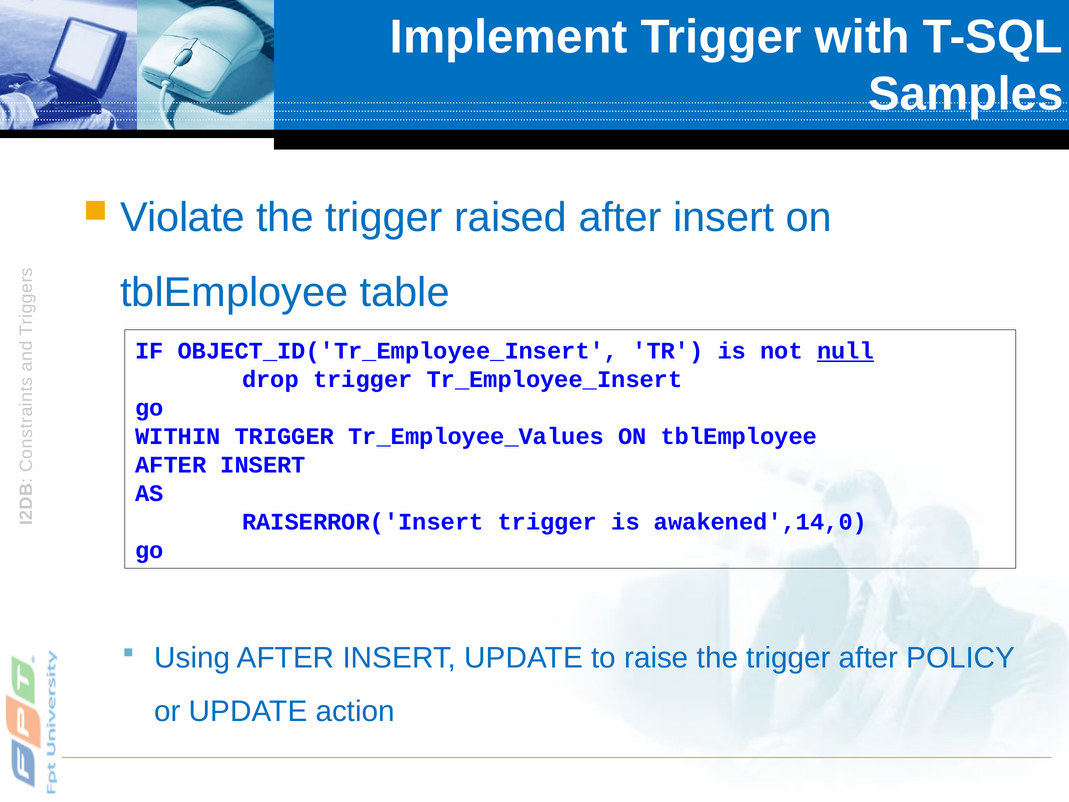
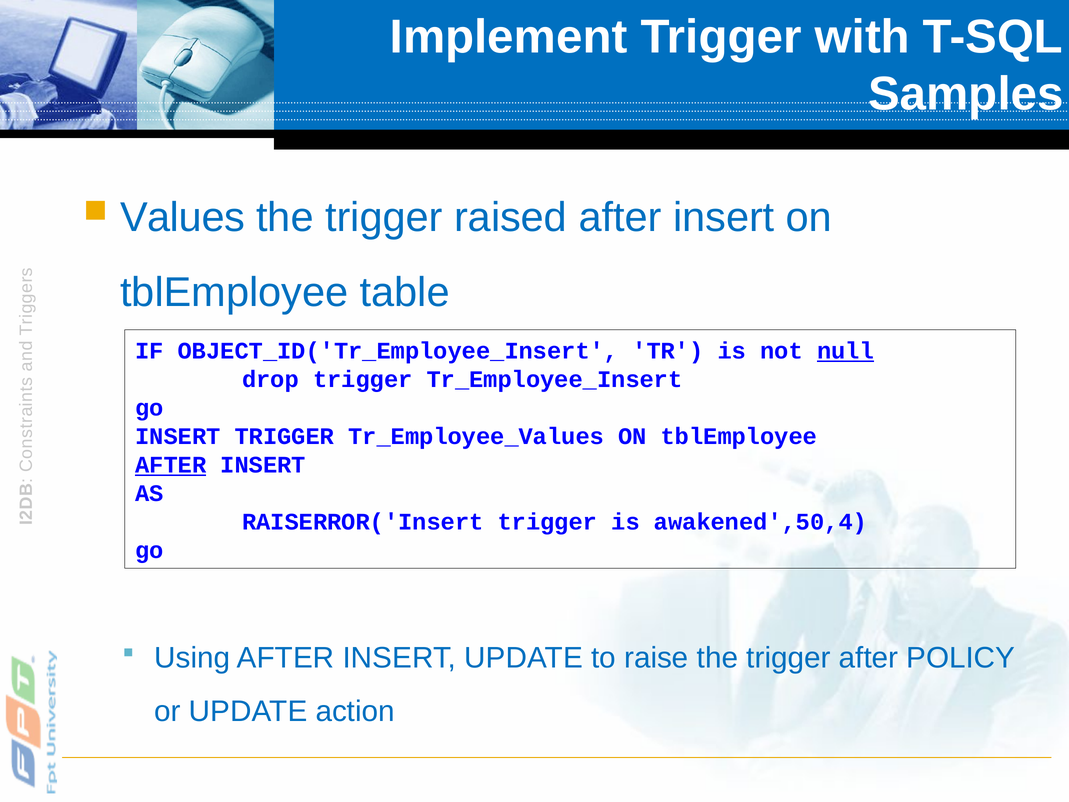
Violate: Violate -> Values (183, 218)
WITHIN: WITHIN -> INSERT (178, 436)
AFTER underline: none -> present (171, 465)
awakened',14,0: awakened',14,0 -> awakened',50,4 (761, 522)
